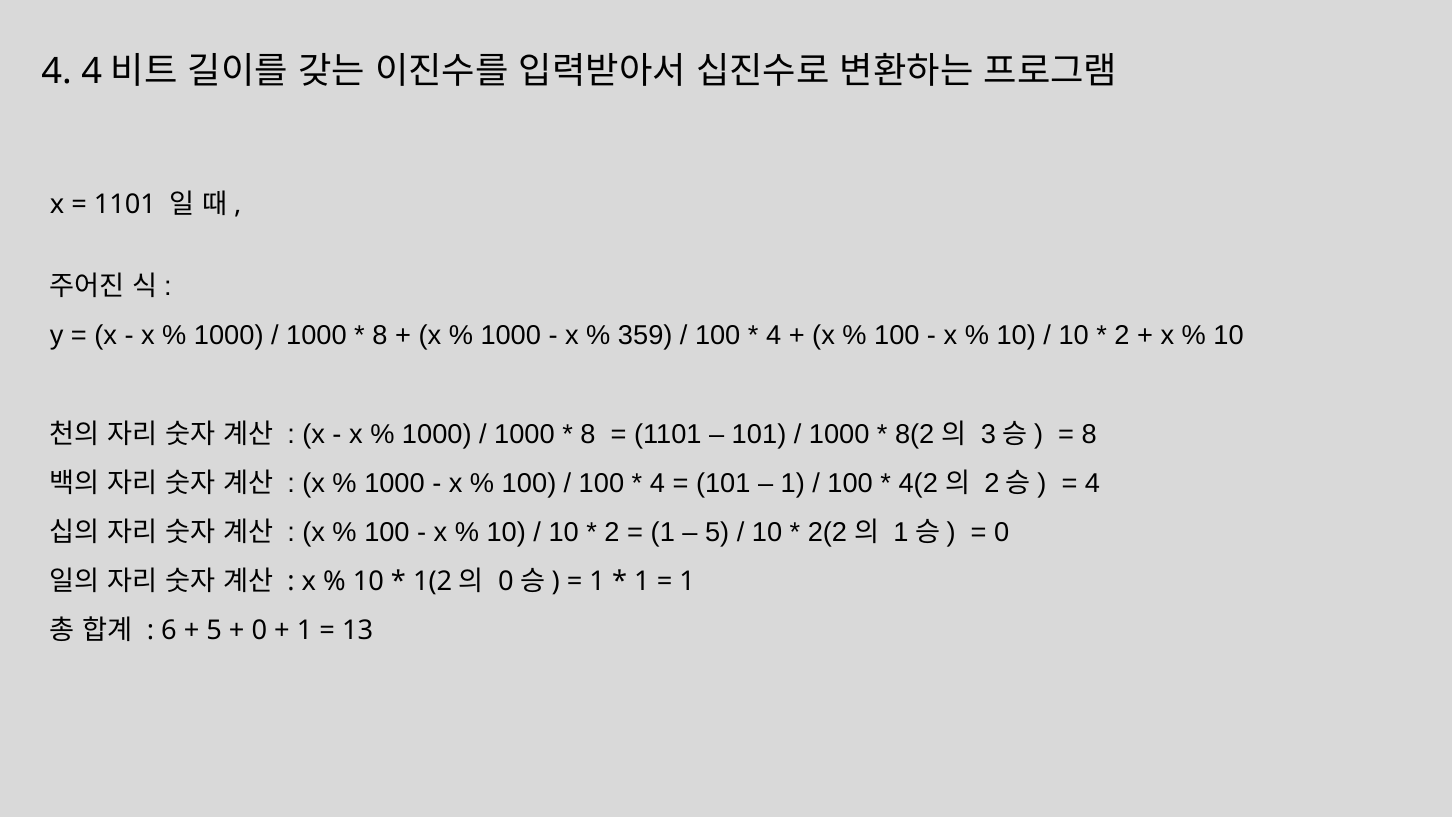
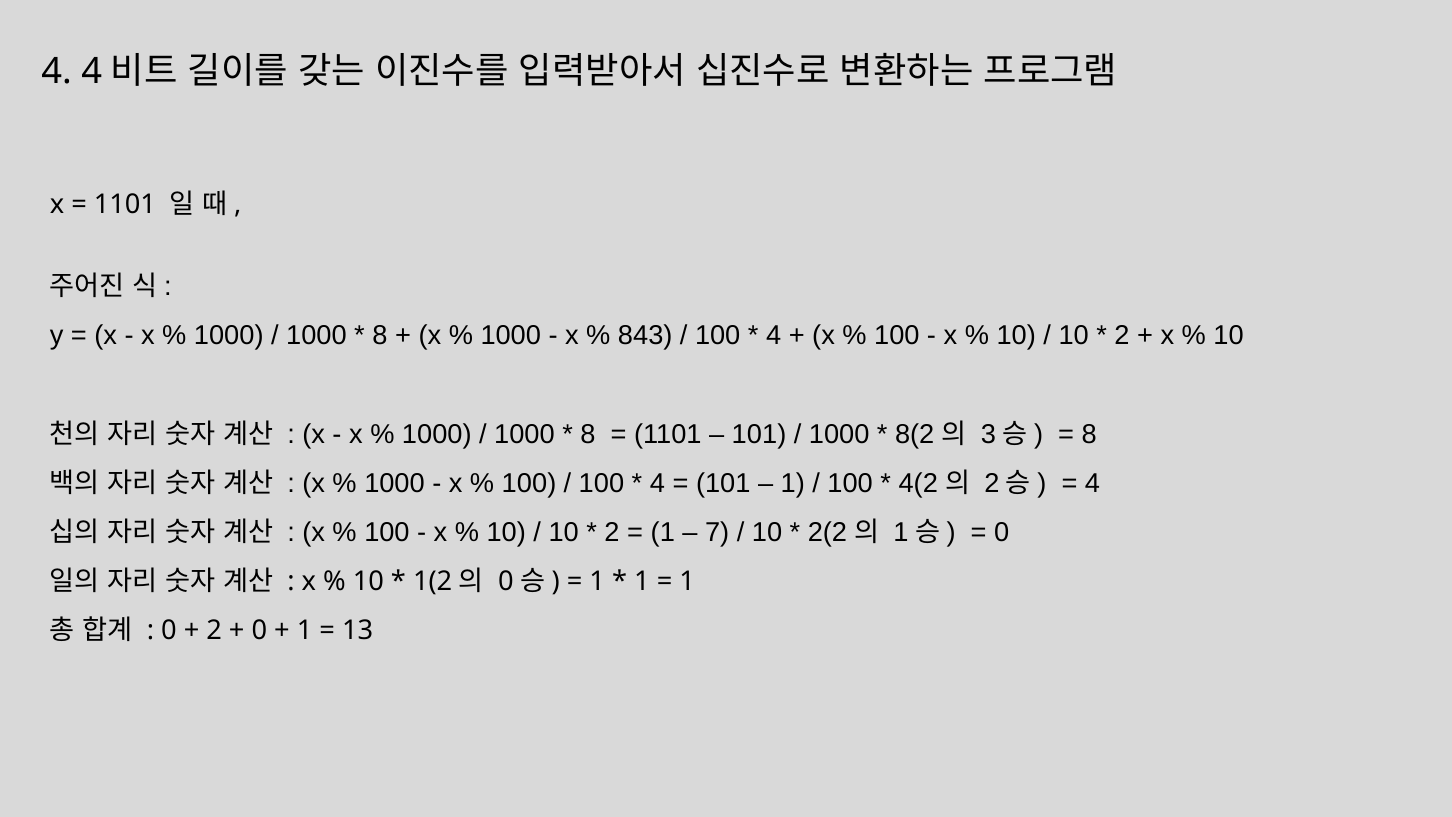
359: 359 -> 843 (645, 335)
5: 5 -> 7 (717, 532)
6: 6 -> 0 (169, 630)
5: 5 -> 2 (214, 630)
